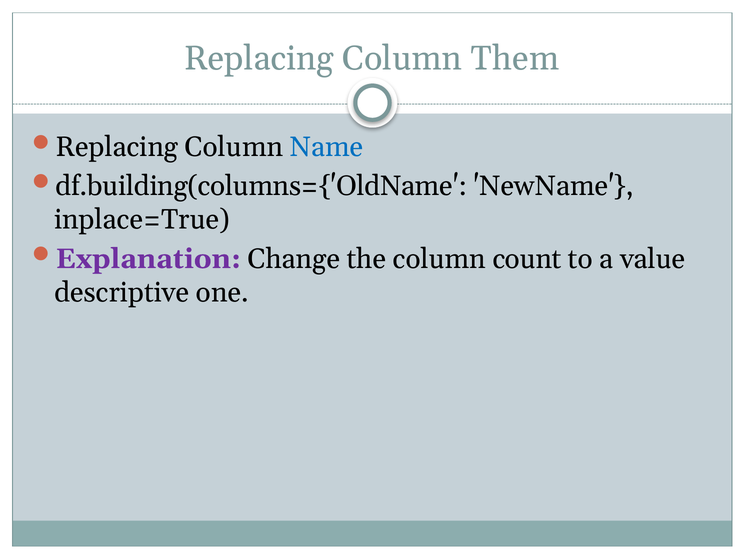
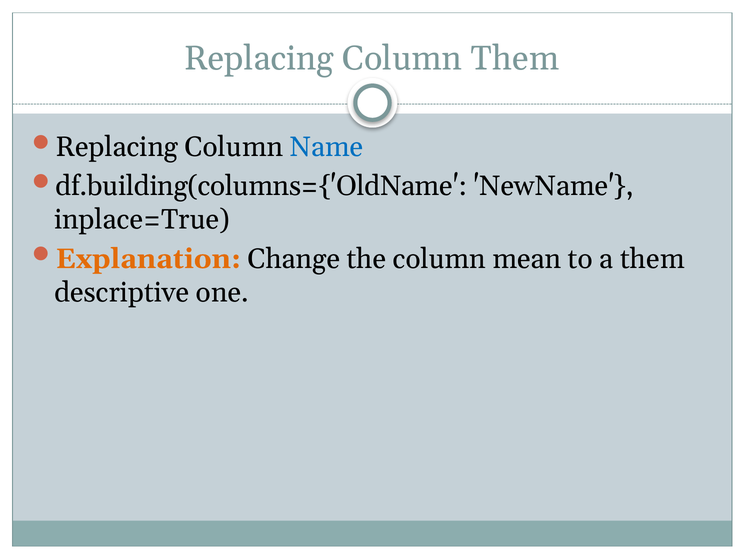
Explanation colour: purple -> orange (148, 259)
count: count -> mean (527, 259)
a value: value -> them (652, 259)
